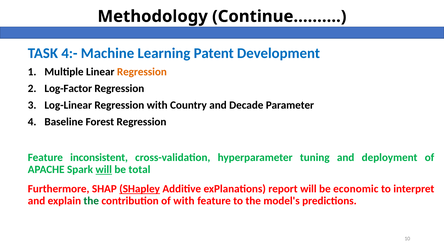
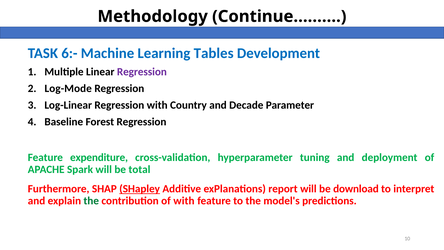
4:-: 4:- -> 6:- (69, 53)
Patent: Patent -> Tables (214, 53)
Regression colour: orange -> purple (142, 72)
Log-Factor: Log-Factor -> Log-Mode (68, 88)
inconsistent: inconsistent -> expenditure (99, 157)
will underline: present -> none (104, 169)
economic: economic -> download (356, 189)
